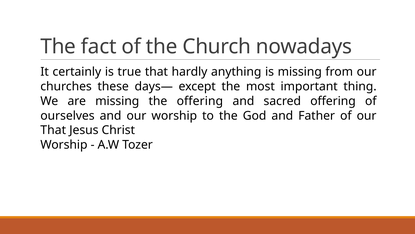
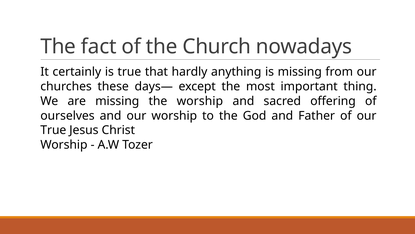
the offering: offering -> worship (200, 101)
That: That -> True (53, 130)
